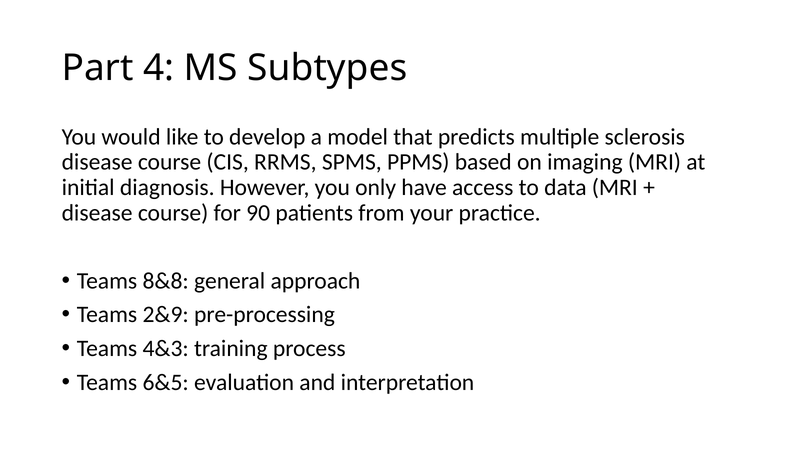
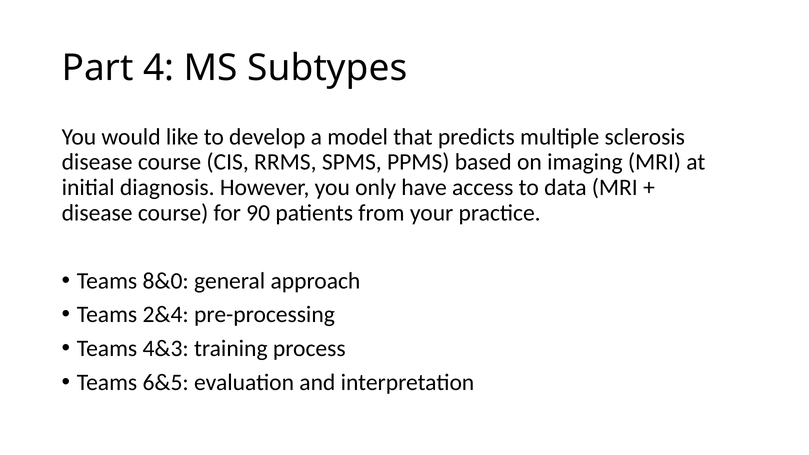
8&8: 8&8 -> 8&0 (166, 281)
2&9: 2&9 -> 2&4 (166, 315)
